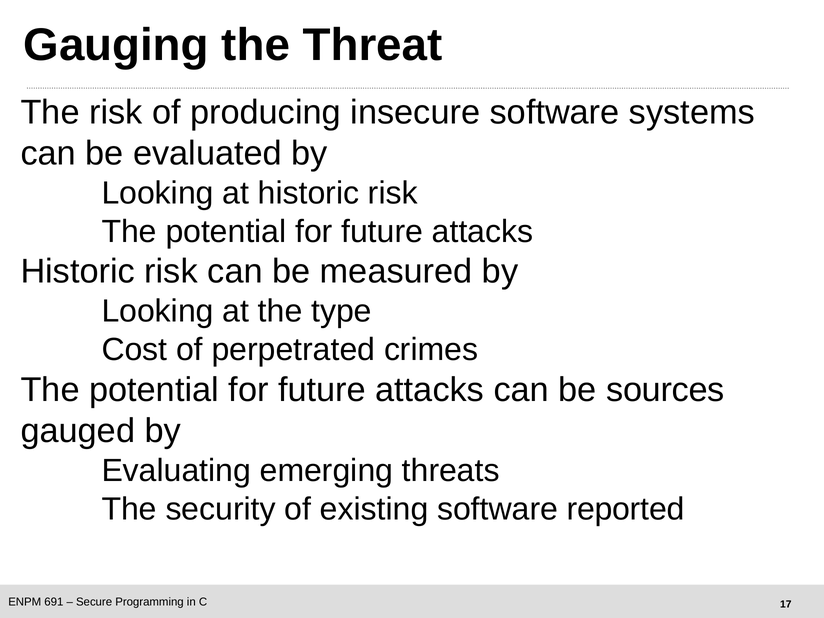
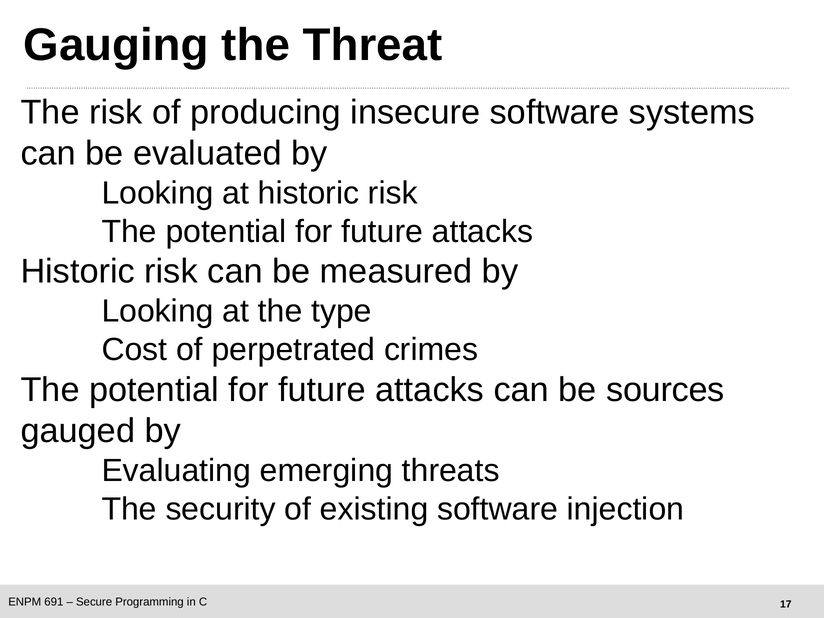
reported: reported -> injection (625, 509)
